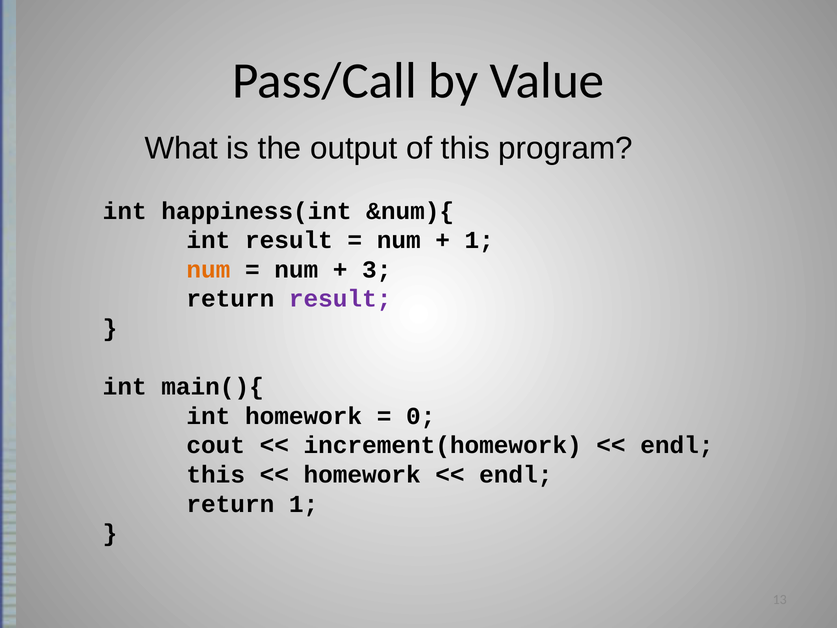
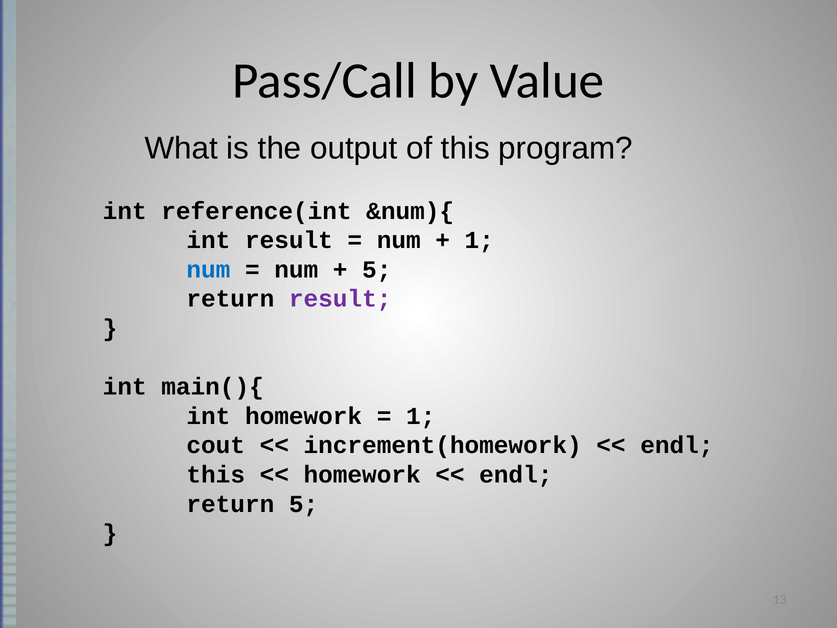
happiness(int: happiness(int -> reference(int (256, 211)
num colour: orange -> blue (208, 269)
3: 3 -> 5 (377, 269)
0: 0 -> 1 (421, 416)
return 1: 1 -> 5 (304, 504)
